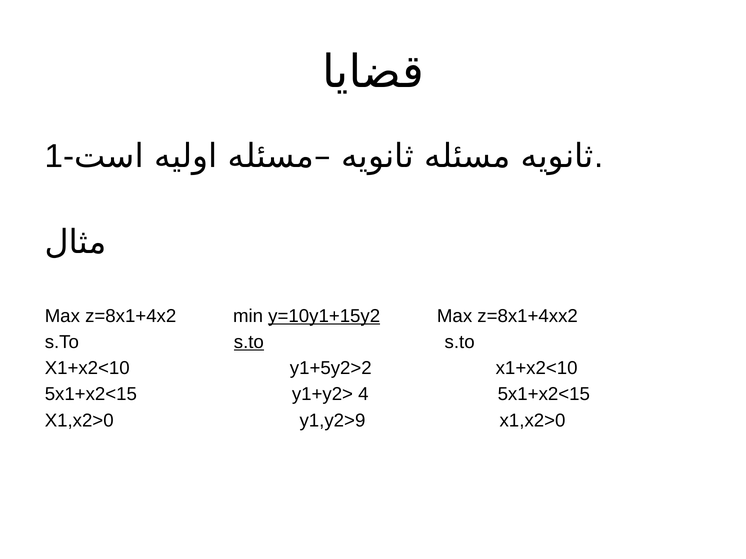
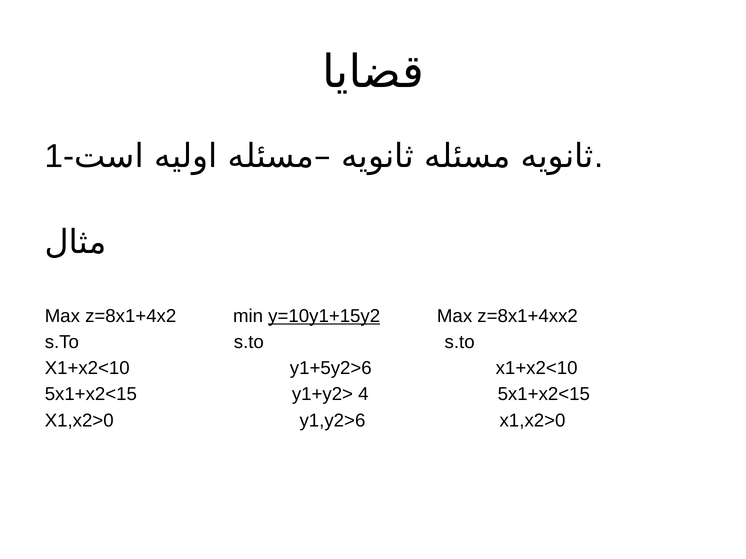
s.to underline: present -> none (249, 342)
y1+5y2>2: y1+5y2>2 -> y1+5y2>6 (331, 369)
y1,y2>9: y1,y2>9 -> y1,y2>6 (332, 421)
